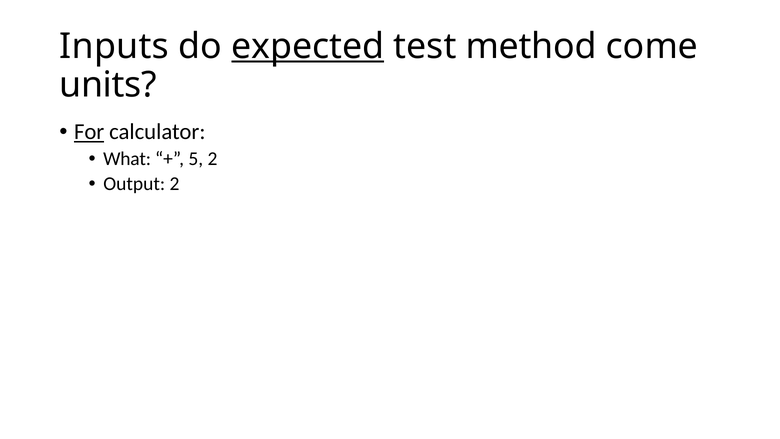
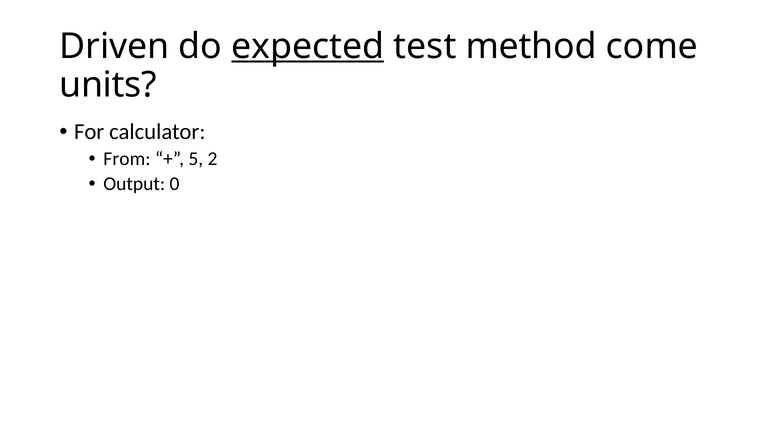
Inputs: Inputs -> Driven (114, 46)
For underline: present -> none (89, 132)
What: What -> From (127, 159)
Output 2: 2 -> 0 (175, 184)
